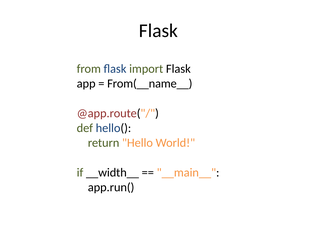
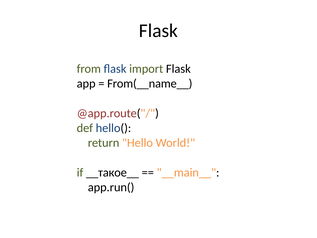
__width__: __width__ -> __такое__ (112, 172)
